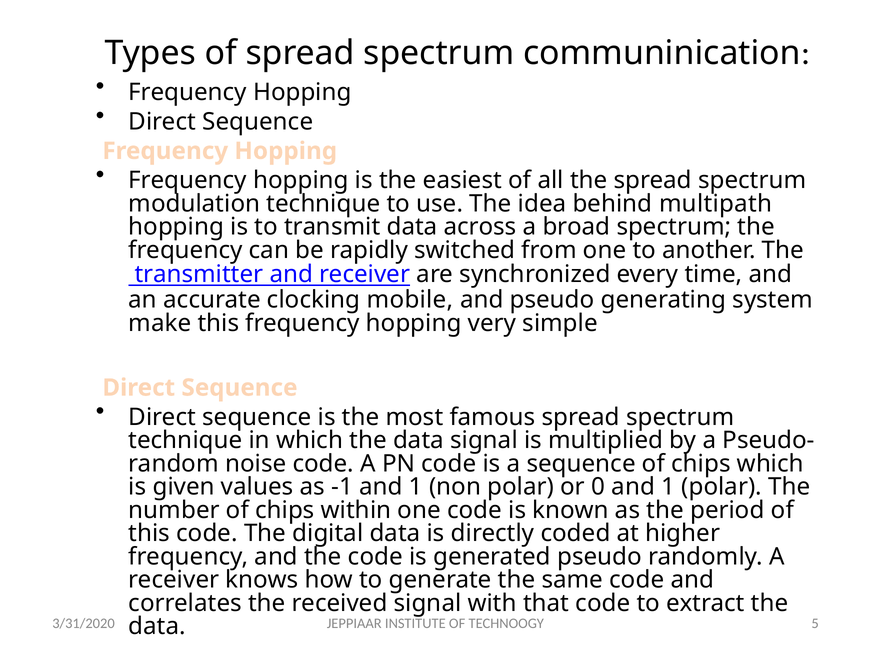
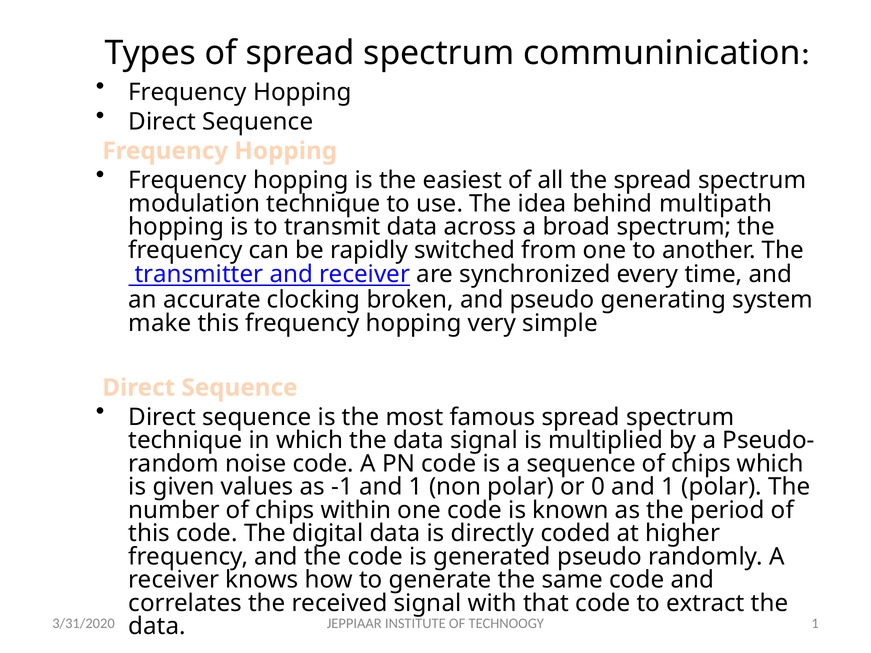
mobile: mobile -> broken (410, 300)
TECHNOOGY 5: 5 -> 1 (815, 624)
